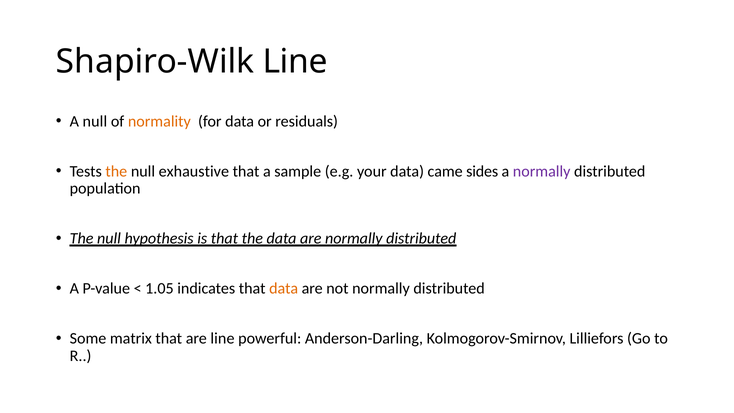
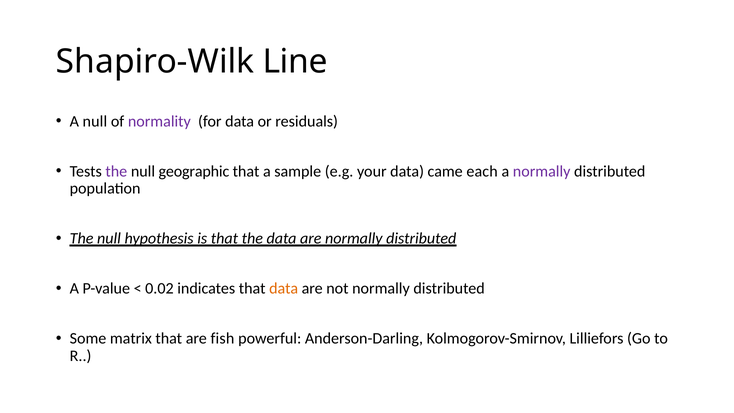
normality colour: orange -> purple (159, 121)
the colour: orange -> purple (116, 171)
exhaustive: exhaustive -> geographic (194, 171)
sides: sides -> each (482, 171)
1.05: 1.05 -> 0.02 (159, 288)
are line: line -> fish (222, 338)
